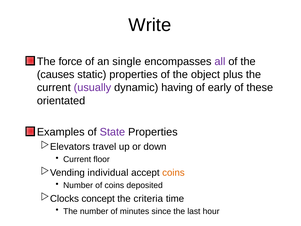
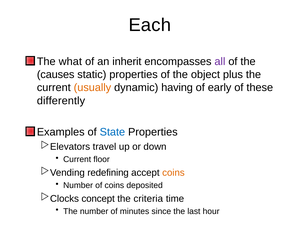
Write: Write -> Each (150, 25)
force: force -> what (70, 61)
single: single -> inherit (127, 61)
usually colour: purple -> orange (92, 88)
orientated: orientated -> differently (61, 101)
State colour: purple -> blue (112, 132)
individual: individual -> redefining (108, 172)
